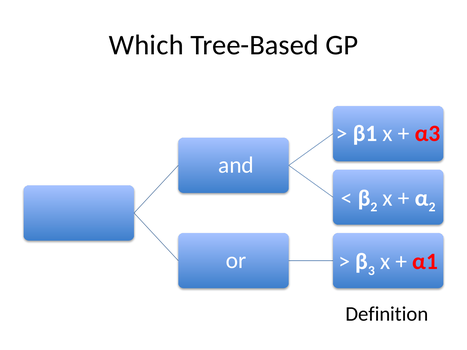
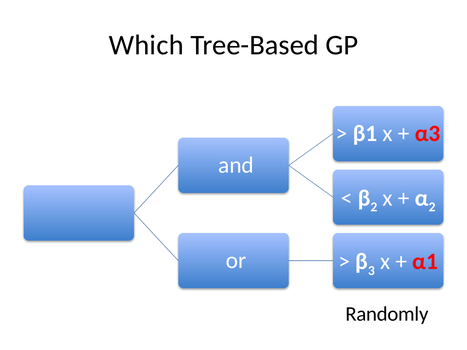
Definition: Definition -> Randomly (387, 314)
